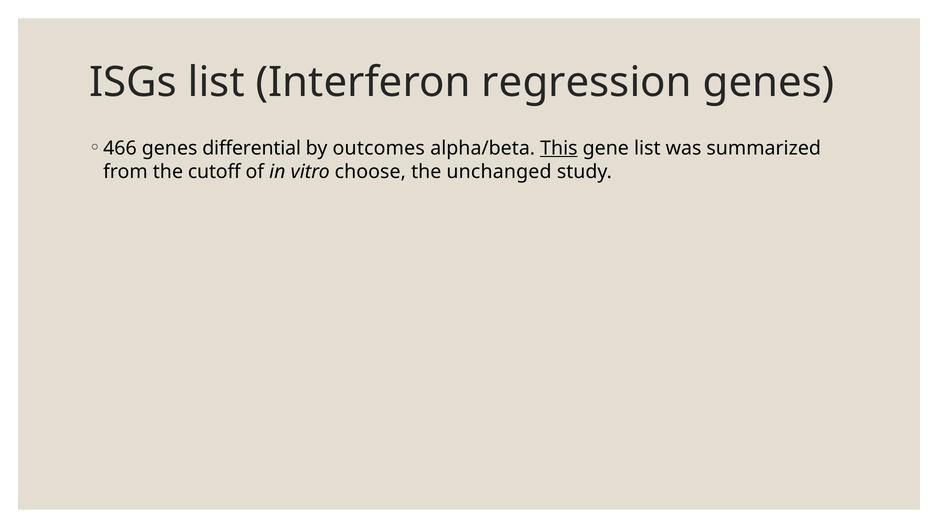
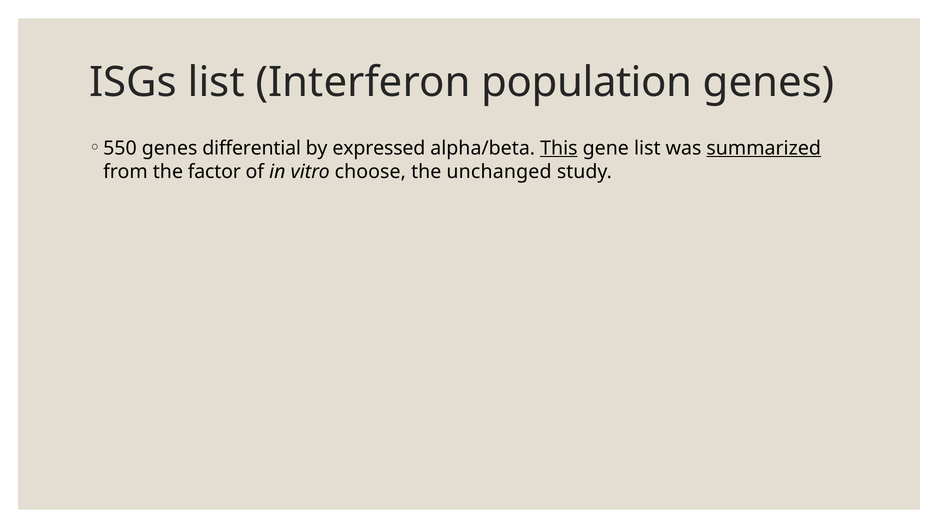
regression: regression -> population (587, 82)
466: 466 -> 550 (120, 148)
outcomes: outcomes -> expressed (379, 148)
summarized underline: none -> present (764, 148)
cutoff: cutoff -> factor (214, 171)
